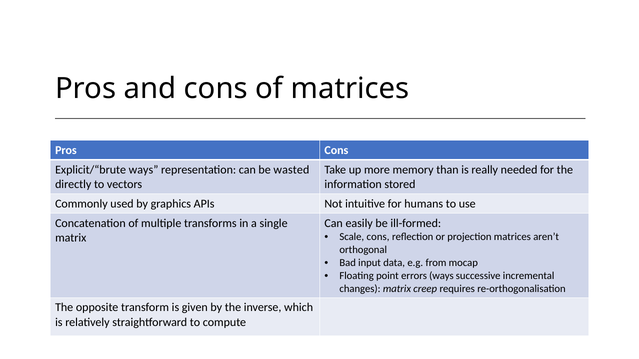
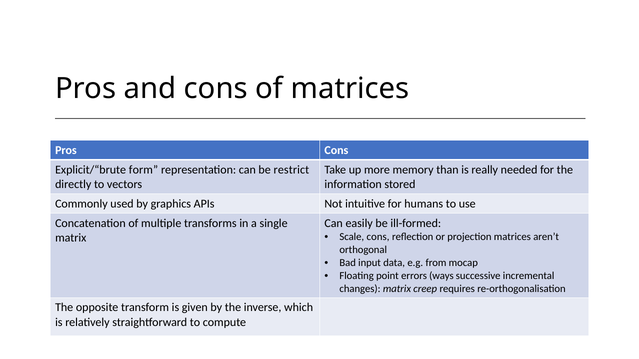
Explicit/“brute ways: ways -> form (143, 170)
wasted: wasted -> restrict (291, 170)
